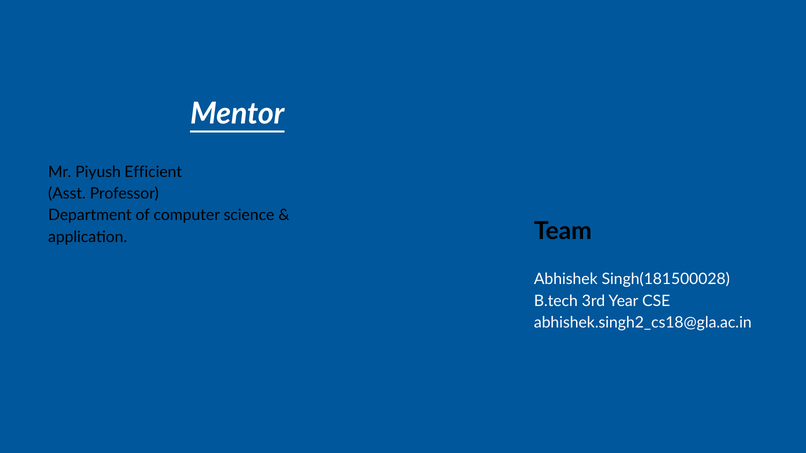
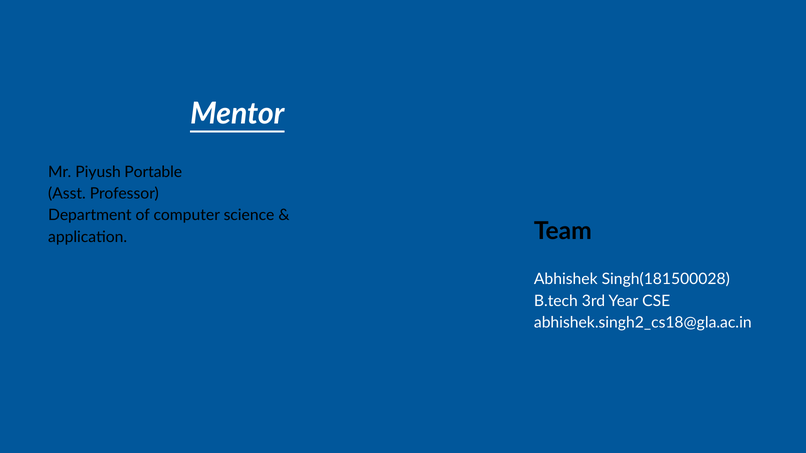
Efficient: Efficient -> Portable (153, 172)
